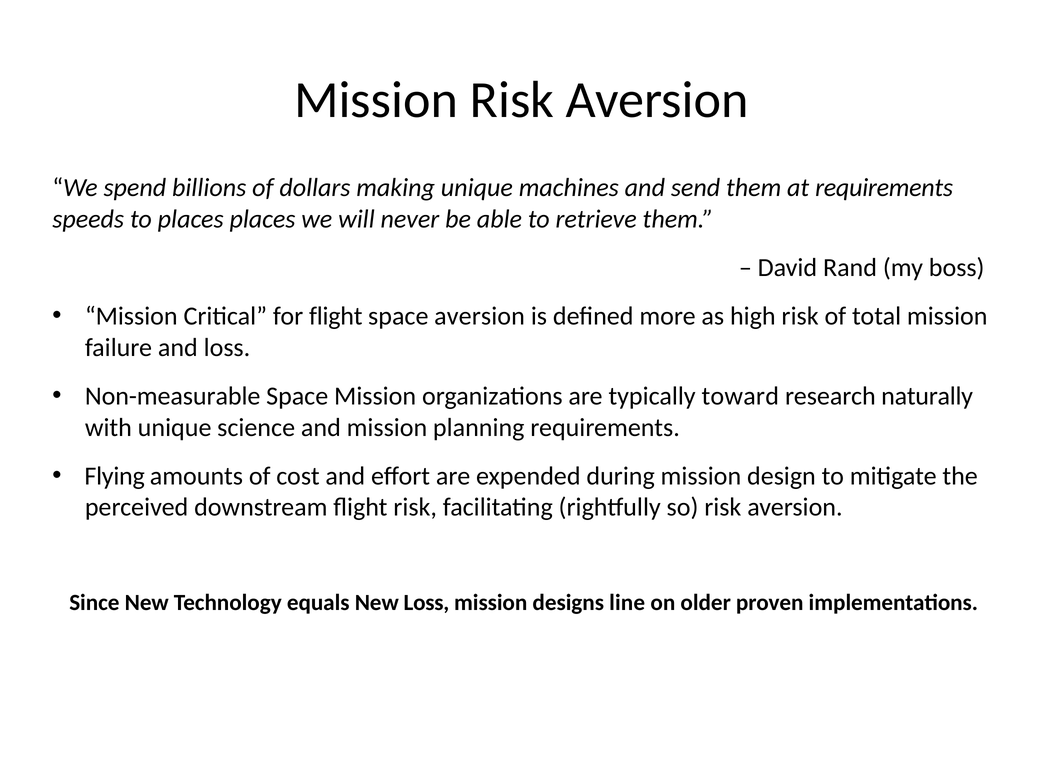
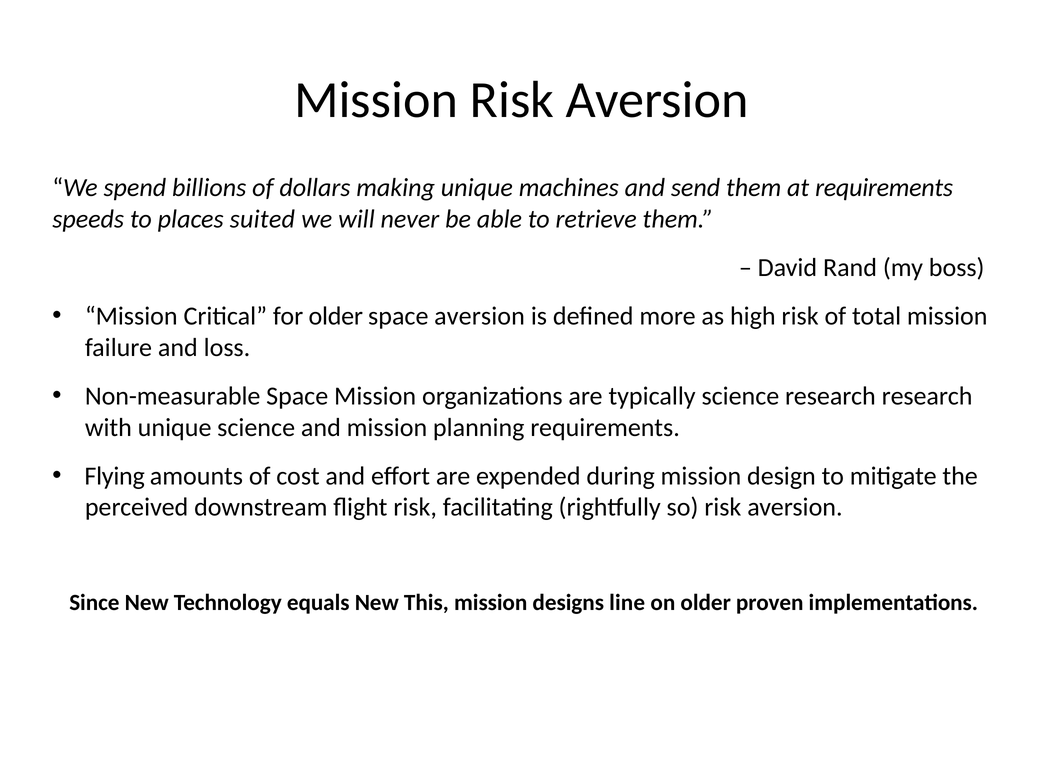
places places: places -> suited (262, 219)
for flight: flight -> older (336, 316)
typically toward: toward -> science (740, 396)
research naturally: naturally -> research (927, 396)
New Loss: Loss -> This (426, 603)
